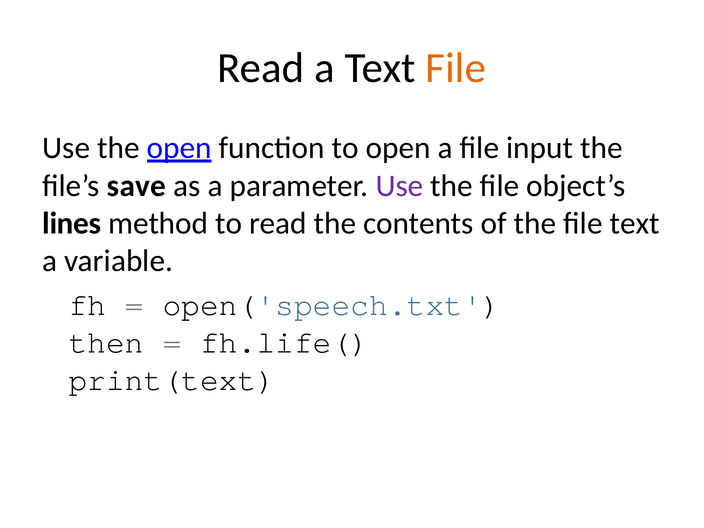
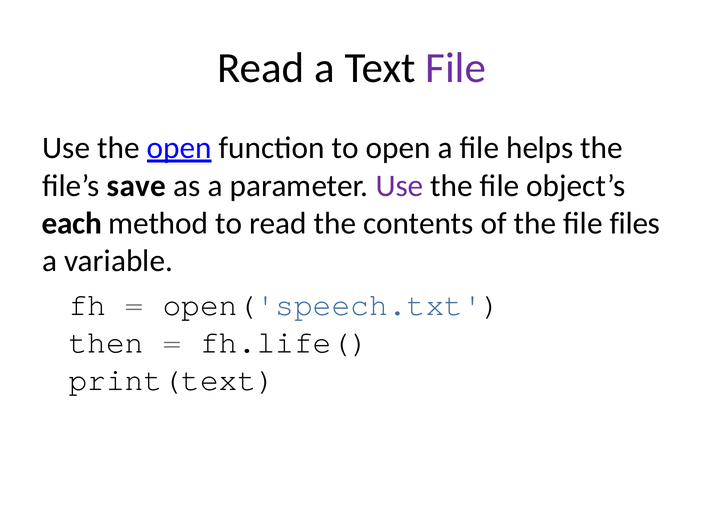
File colour: orange -> purple (456, 68)
input: input -> helps (540, 148)
lines: lines -> each (72, 223)
file text: text -> files (635, 223)
